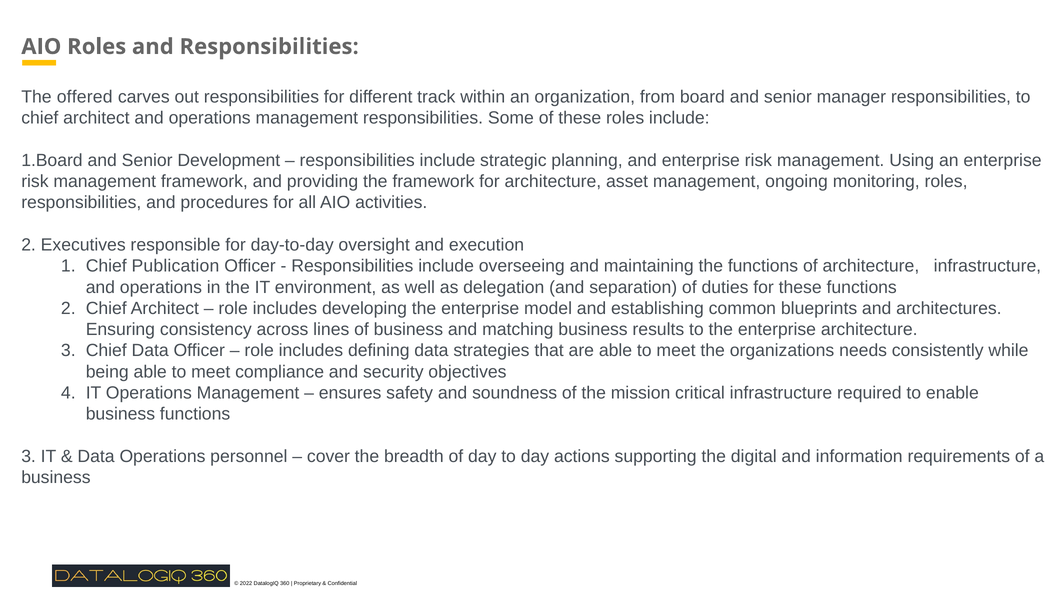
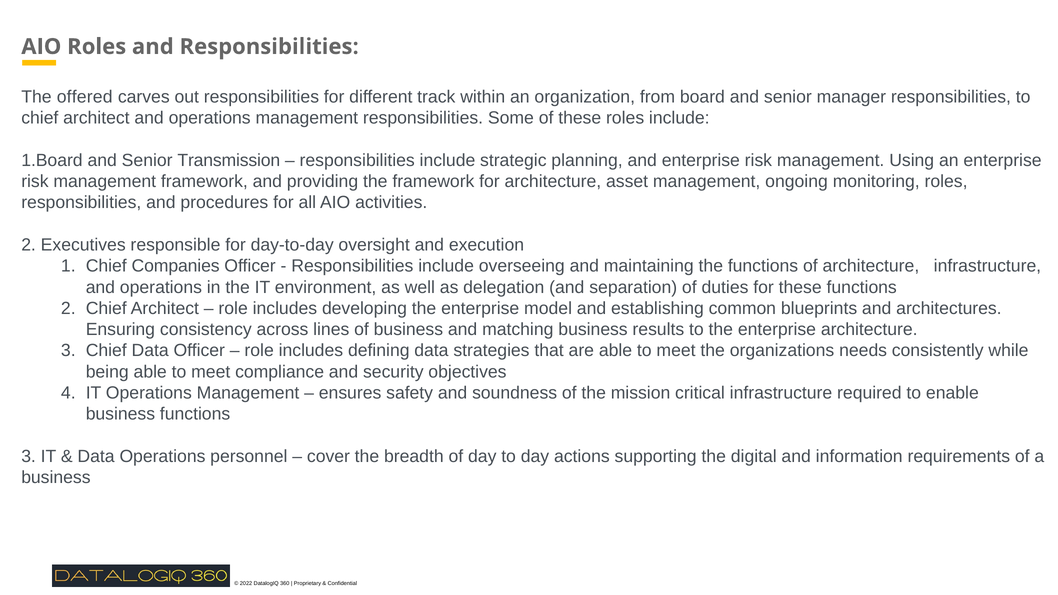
Development: Development -> Transmission (229, 160)
Publication: Publication -> Companies (176, 266)
